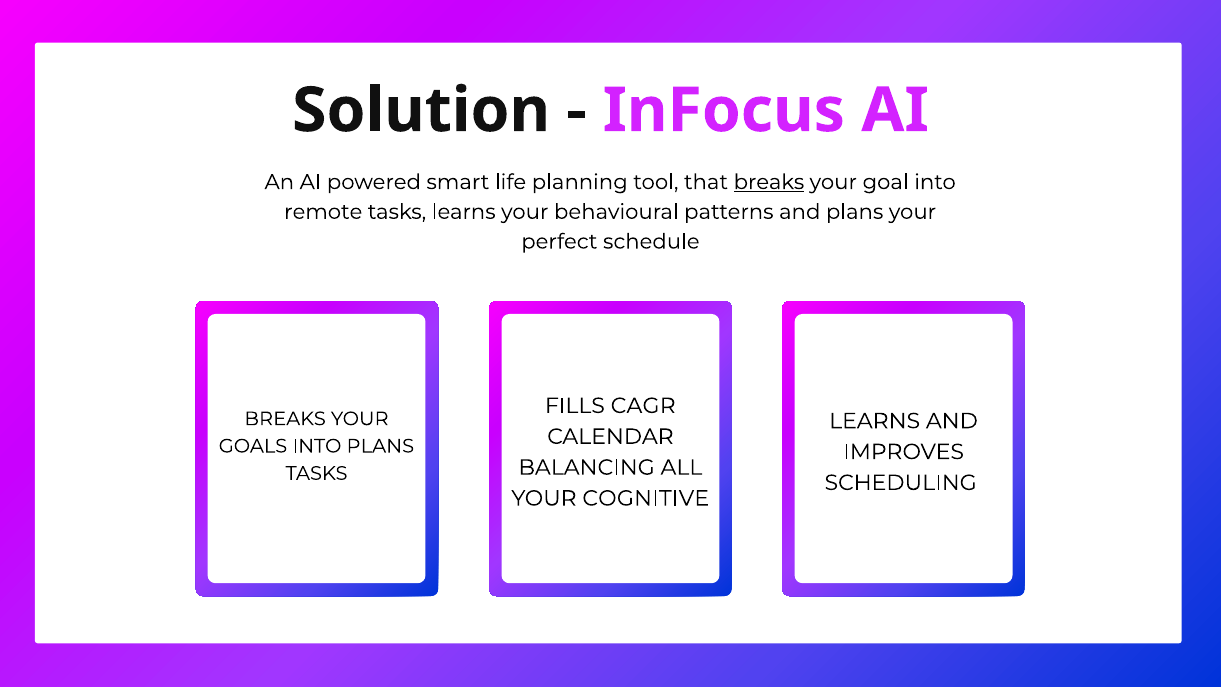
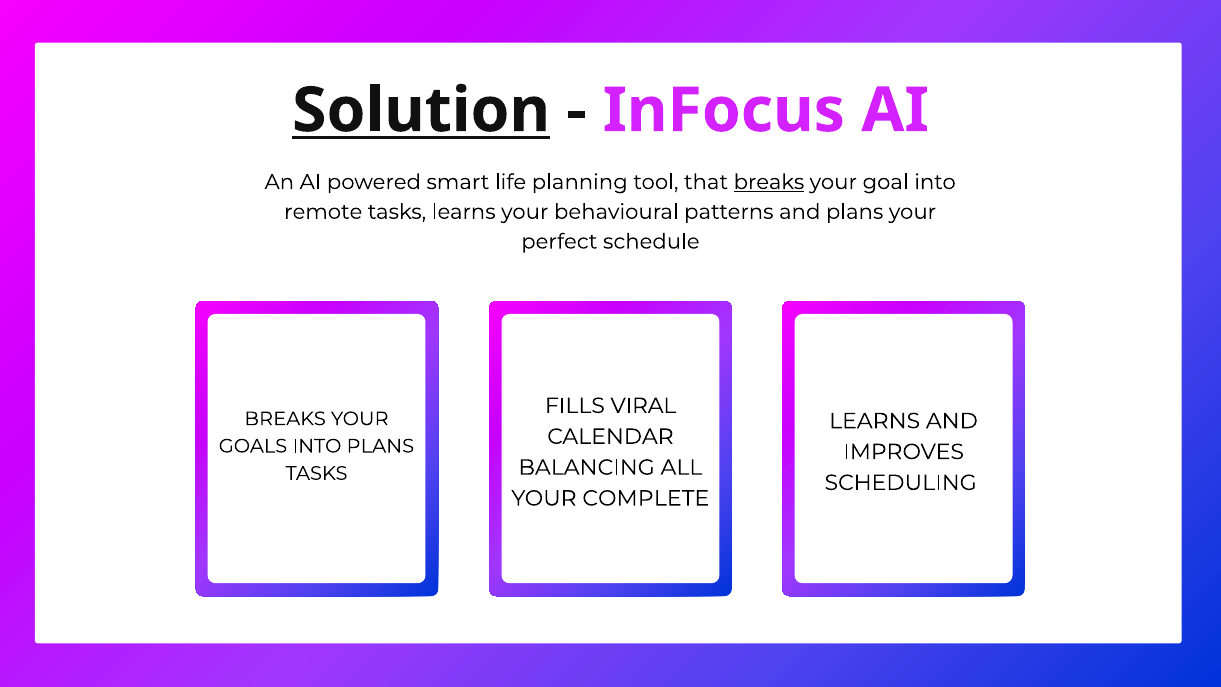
Solution underline: none -> present (421, 111)
CAGR: CAGR -> VIRAL (643, 406)
COGNITIVE: COGNITIVE -> COMPLETE (646, 498)
